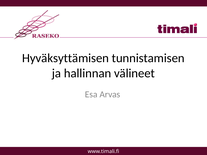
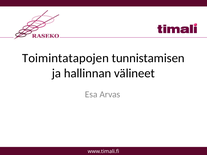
Hyväksyttämisen: Hyväksyttämisen -> Toimintatapojen (65, 58)
